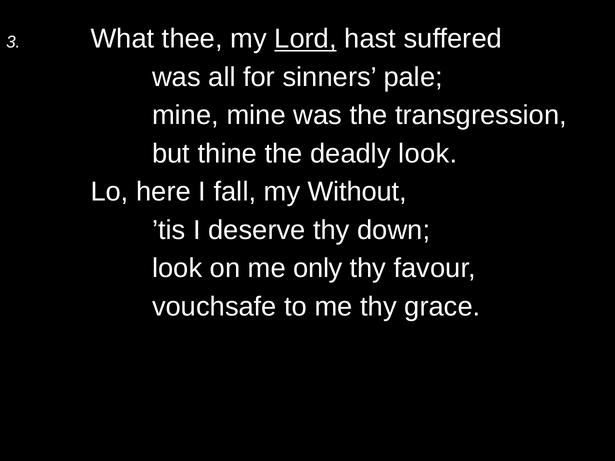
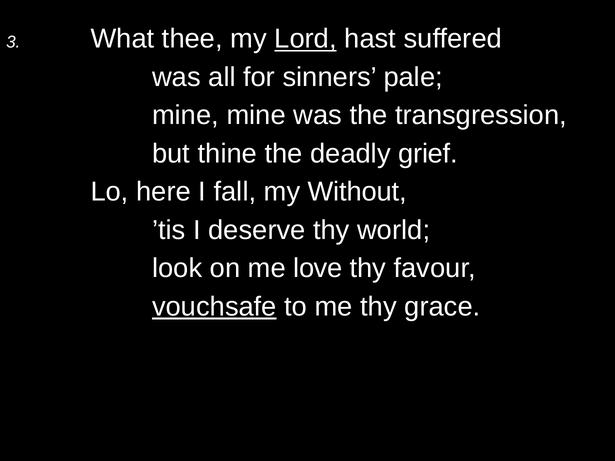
deadly look: look -> grief (428, 154)
down: down -> world (394, 230)
only: only -> love (318, 269)
vouchsafe underline: none -> present (214, 307)
